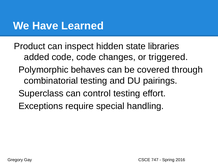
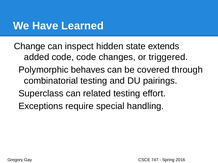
Product: Product -> Change (30, 46)
libraries: libraries -> extends (164, 46)
control: control -> related (97, 94)
